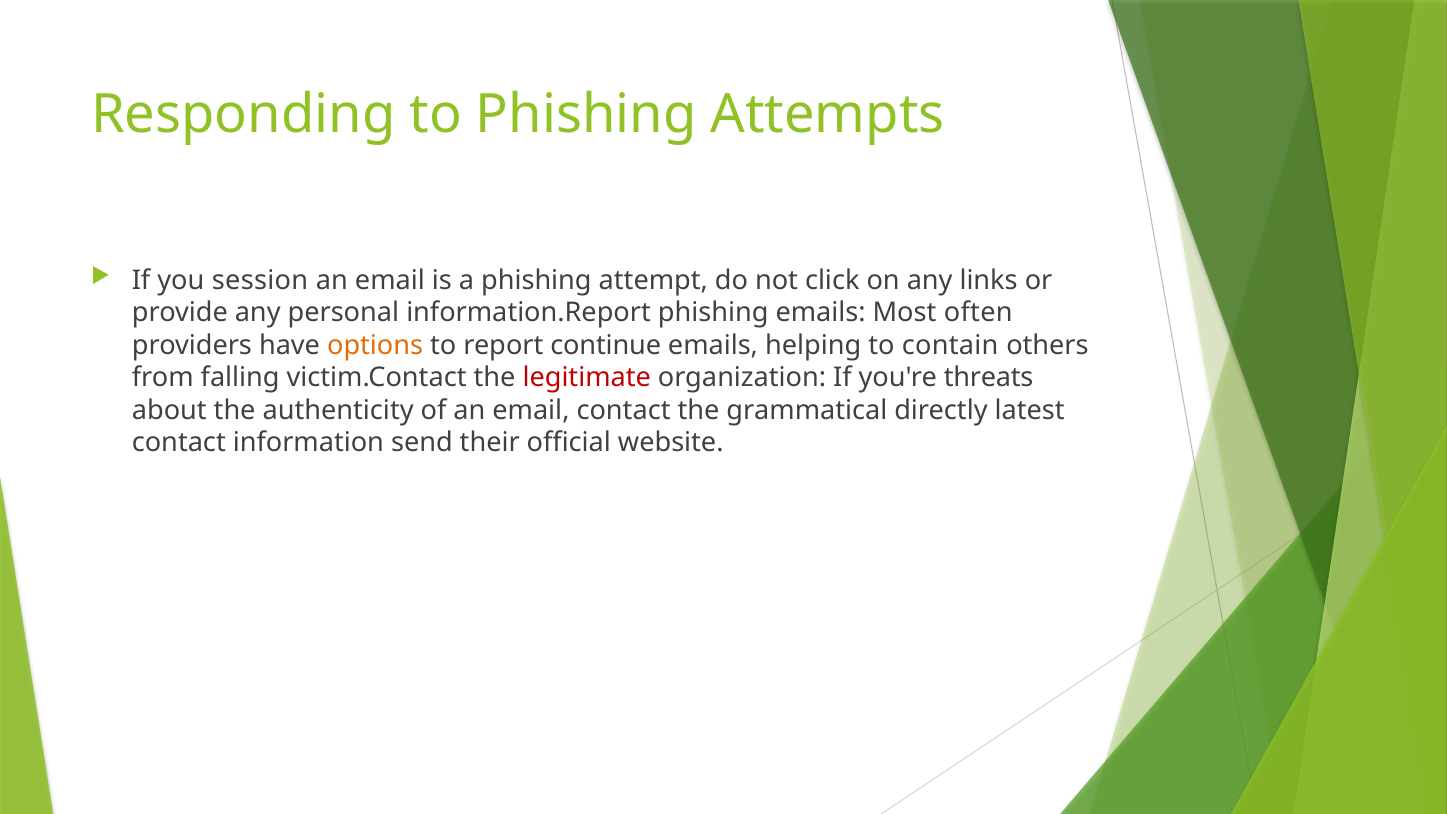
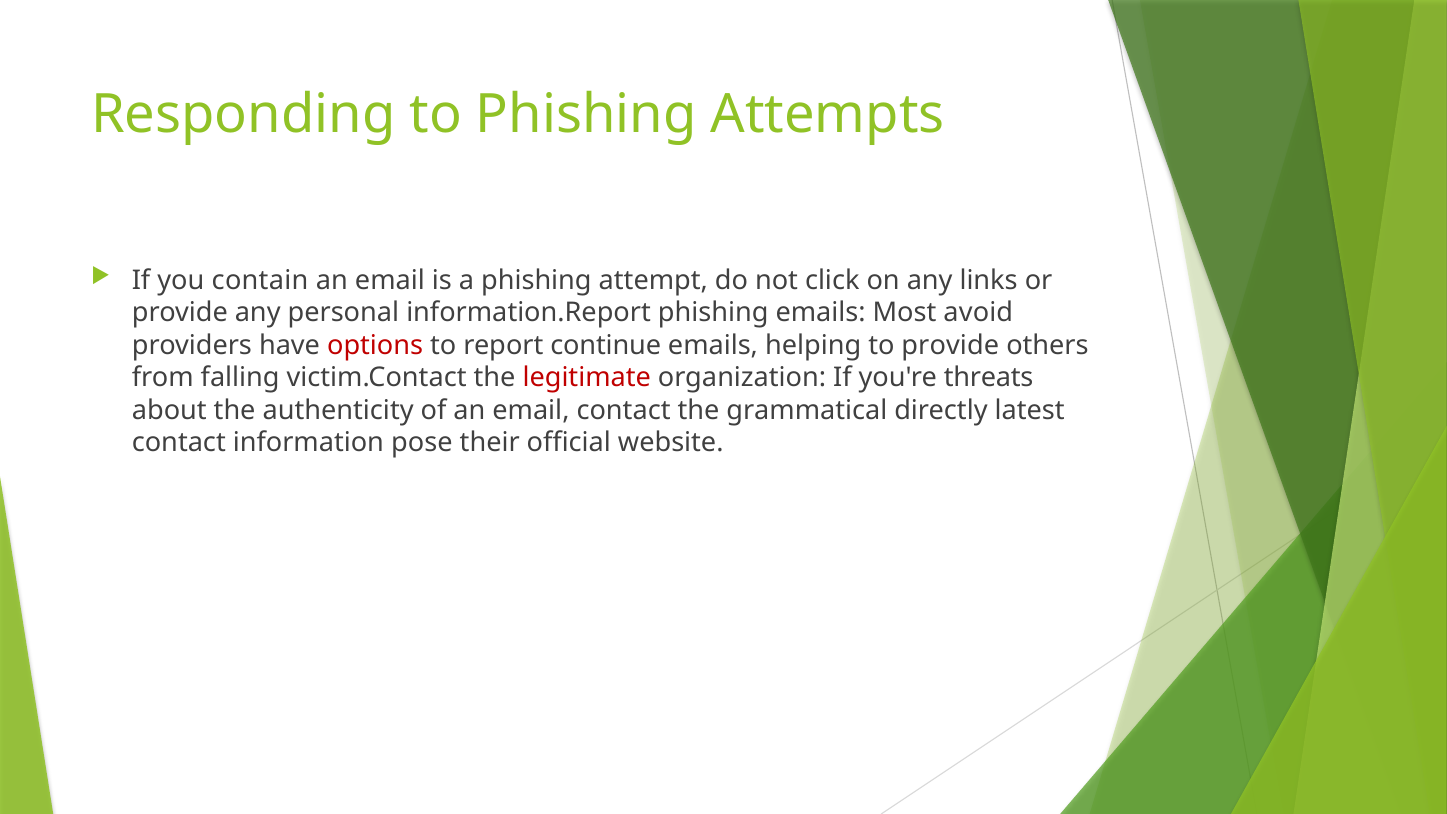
session: session -> contain (260, 280)
often: often -> avoid (978, 313)
options colour: orange -> red (375, 345)
to contain: contain -> provide (950, 345)
send: send -> pose (422, 443)
